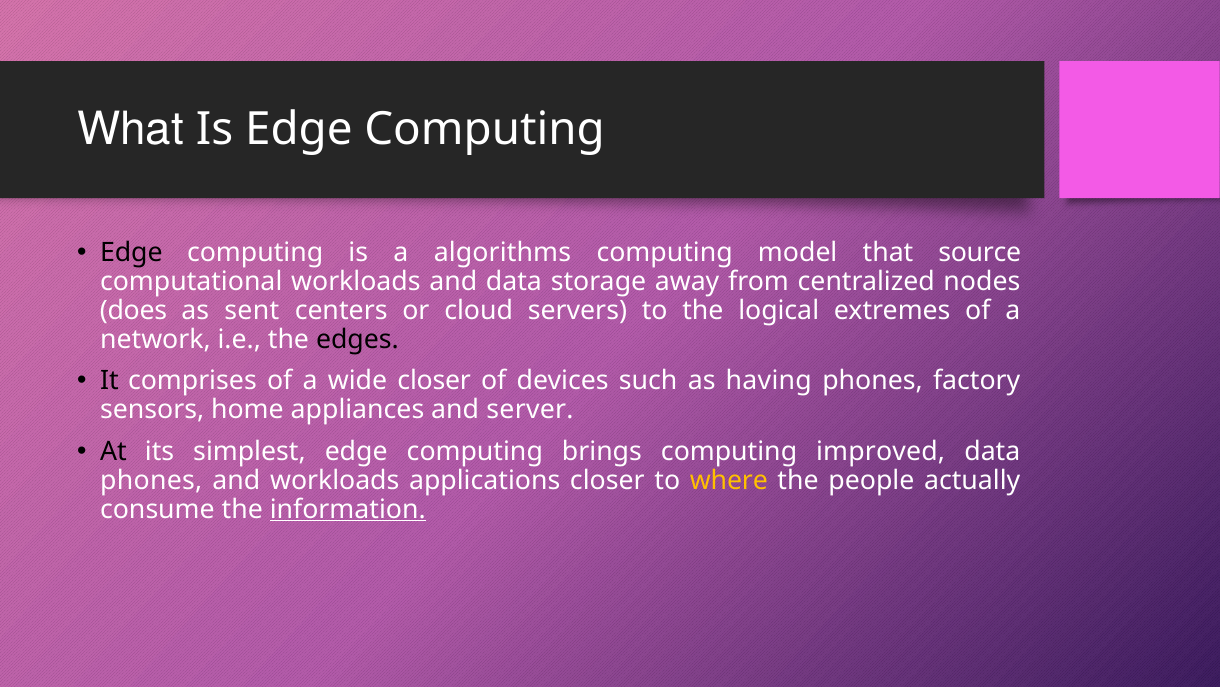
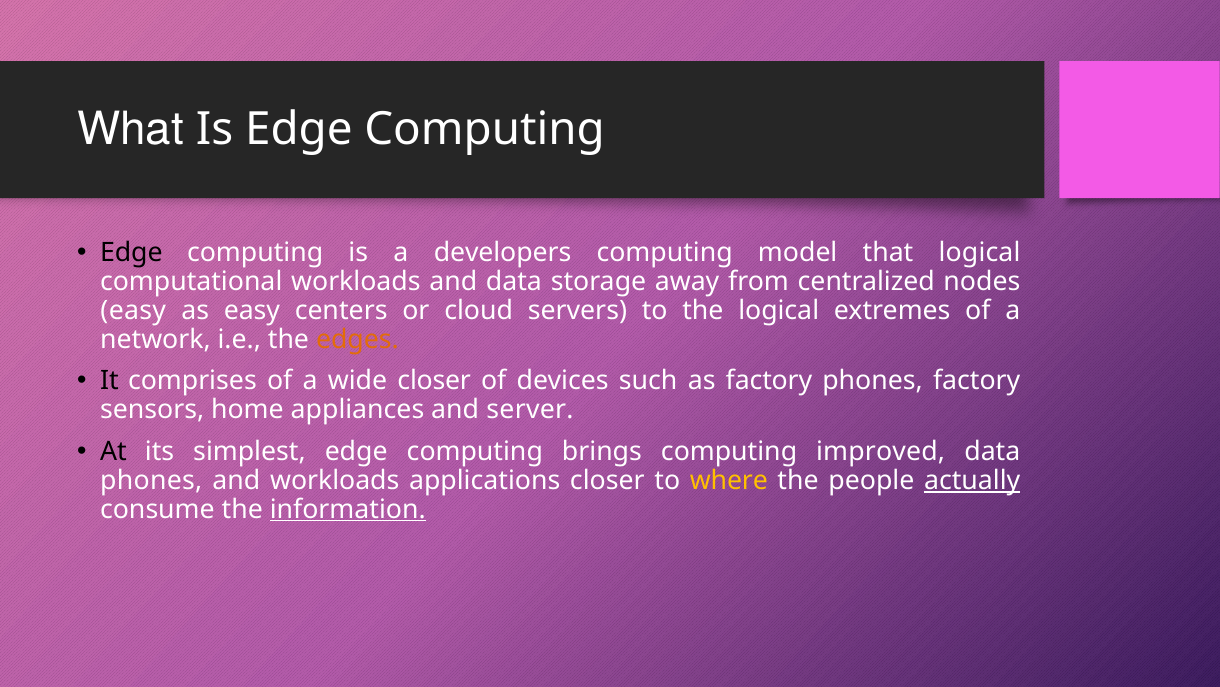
algorithms: algorithms -> developers (503, 253)
that source: source -> logical (980, 253)
does: does -> easy (133, 310)
as sent: sent -> easy (252, 310)
edges colour: black -> orange (357, 339)
as having: having -> factory (769, 381)
actually underline: none -> present (972, 480)
